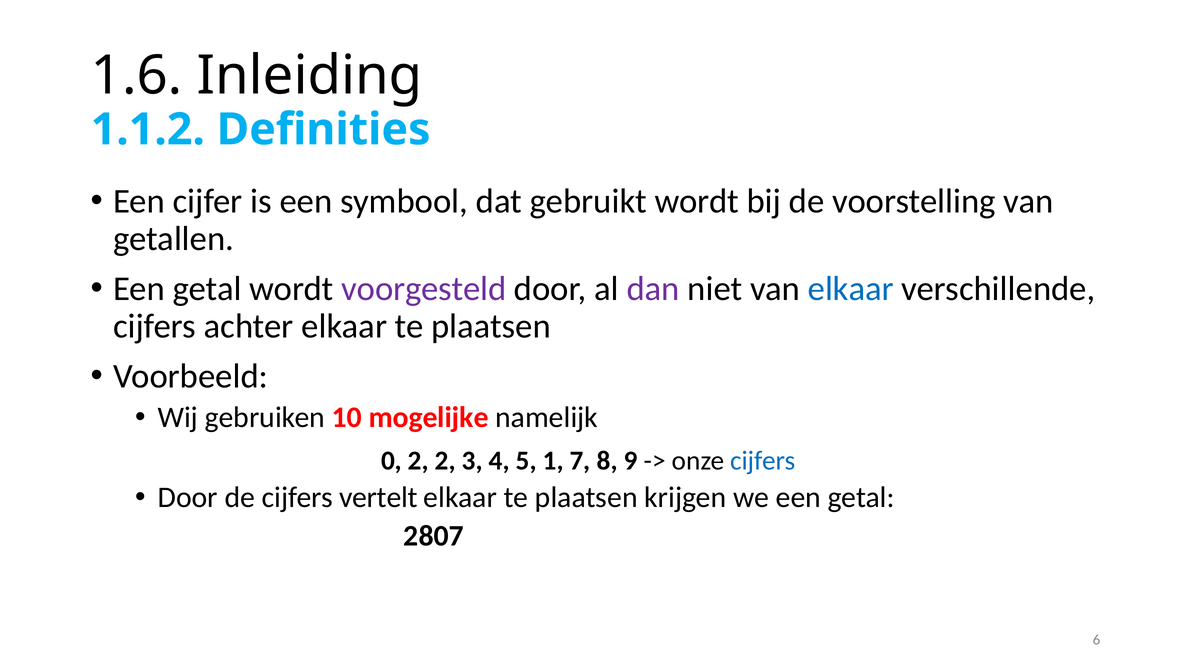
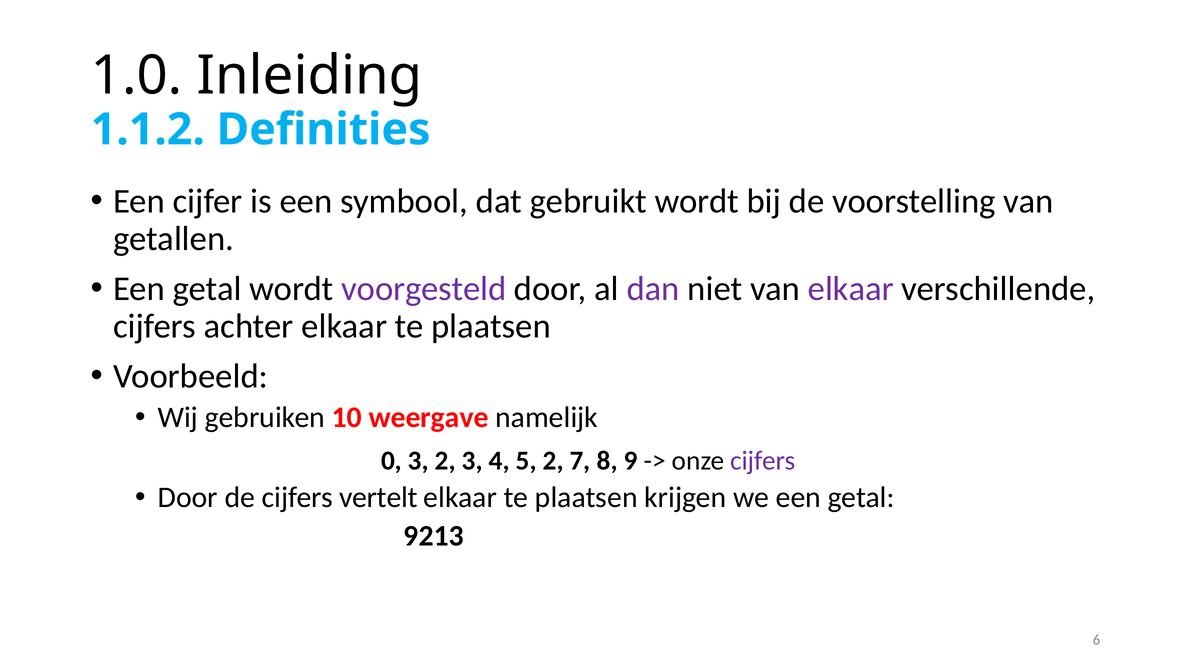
1.6: 1.6 -> 1.0 (137, 76)
elkaar colour: blue -> purple (851, 289)
mogelijke: mogelijke -> weergave (429, 417)
0 2: 2 -> 3 (418, 461)
5 1: 1 -> 2 (553, 461)
cijfers colour: blue -> purple (763, 461)
2807: 2807 -> 9213 (434, 536)
